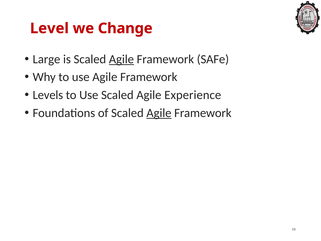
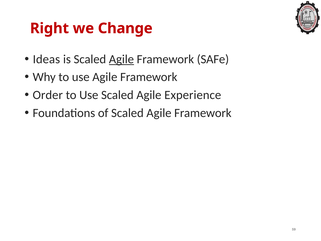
Level: Level -> Right (49, 28)
Large: Large -> Ideas (46, 59)
Levels: Levels -> Order (48, 95)
Agile underline: present -> none (159, 113)
